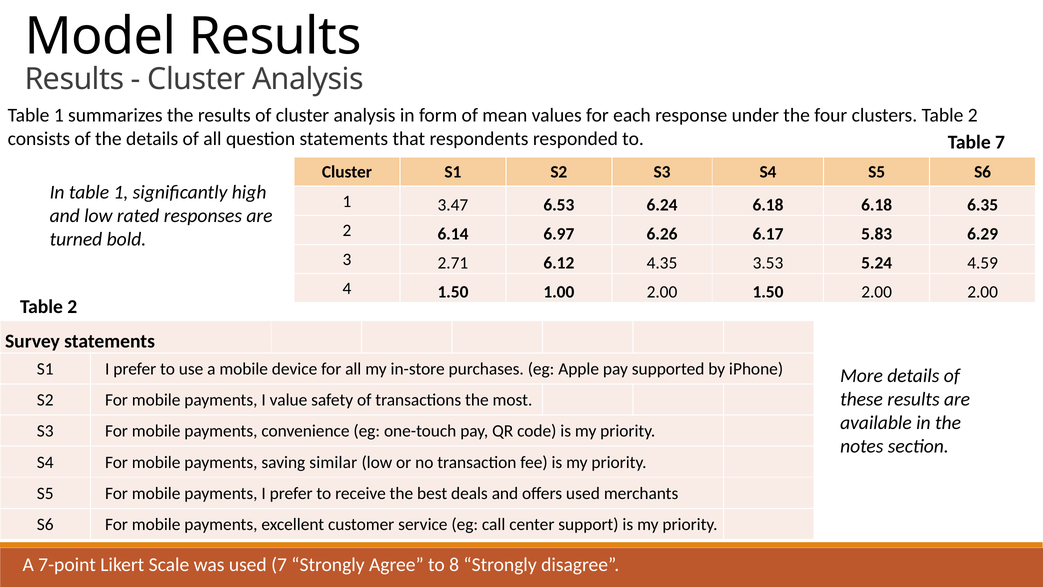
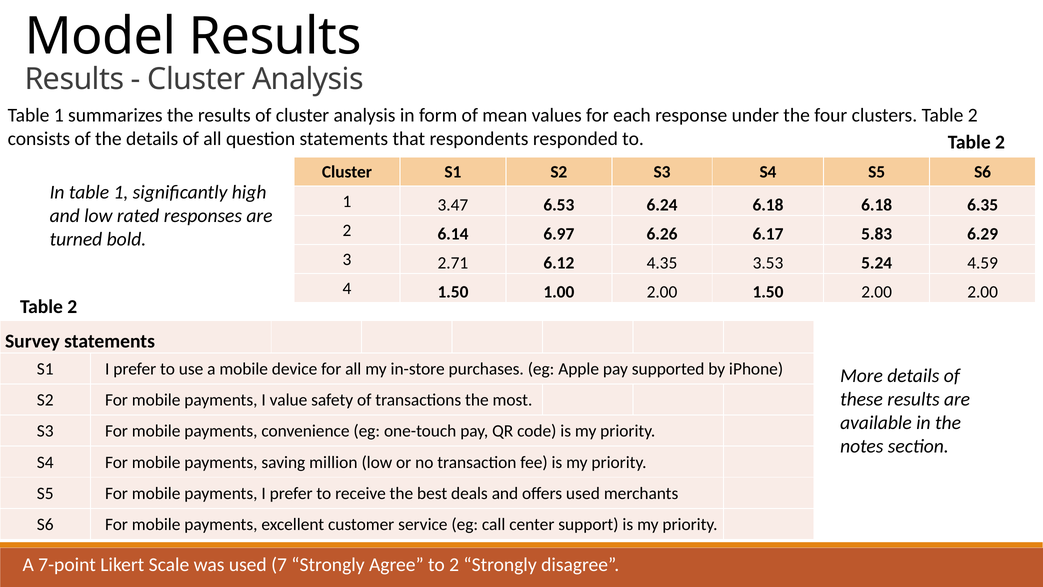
7: 7 -> 2 (1000, 142)
similar: similar -> million (333, 462)
to 8: 8 -> 2 (454, 565)
